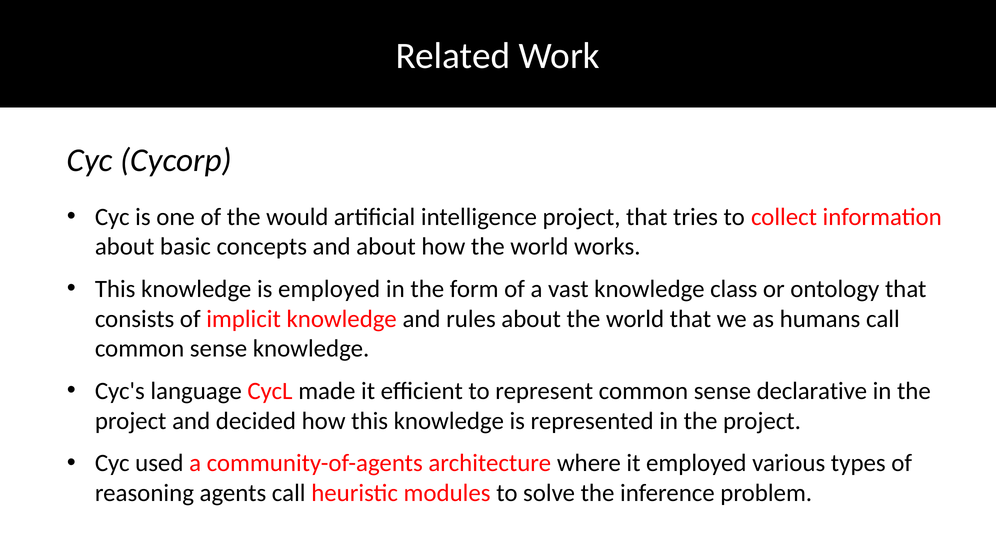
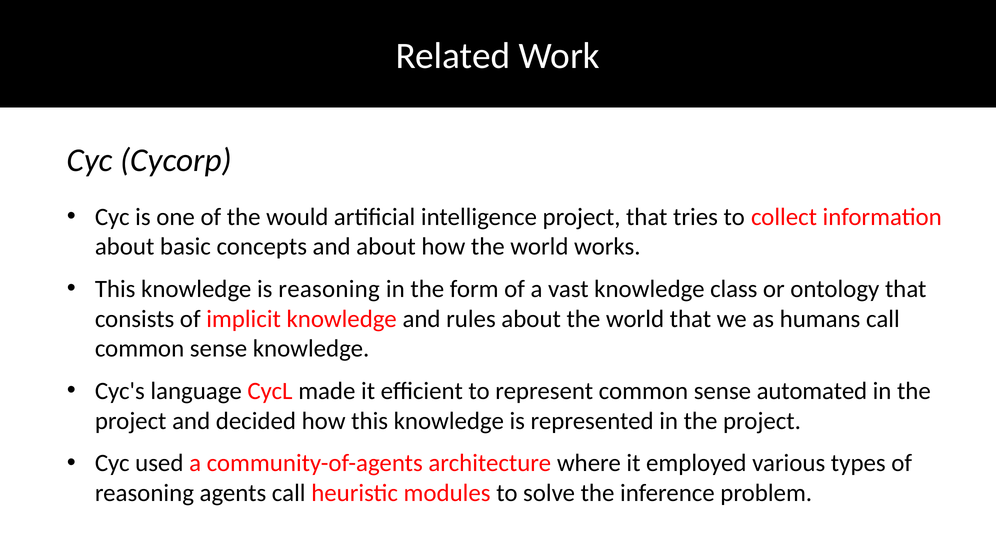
is employed: employed -> reasoning (329, 289)
declarative: declarative -> automated (812, 391)
